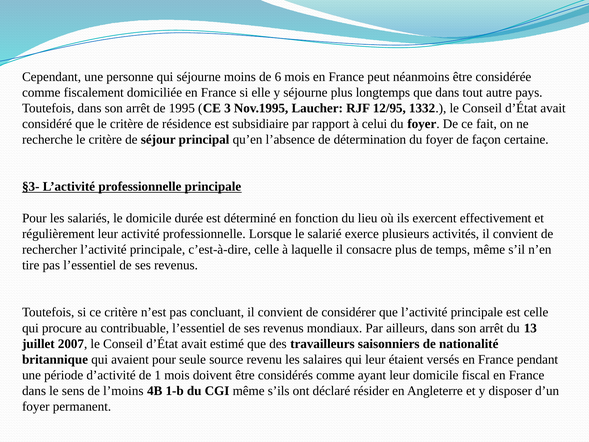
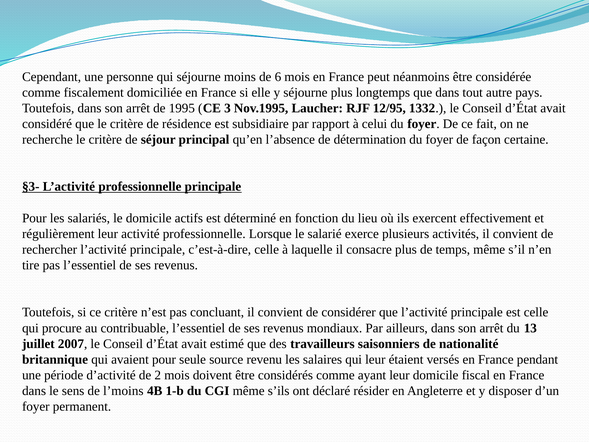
durée: durée -> actifs (189, 218)
1: 1 -> 2 (158, 375)
